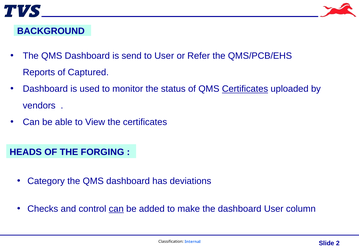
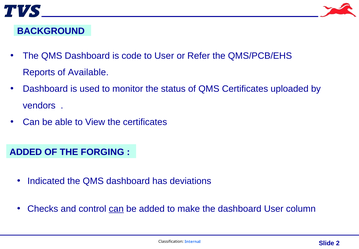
send: send -> code (132, 56)
Captured: Captured -> Available (88, 72)
Certificates underline: present -> none (245, 89)
HEADS: HEADS -> ADDED (26, 152)
Category: Category -> Indicated (46, 181)
